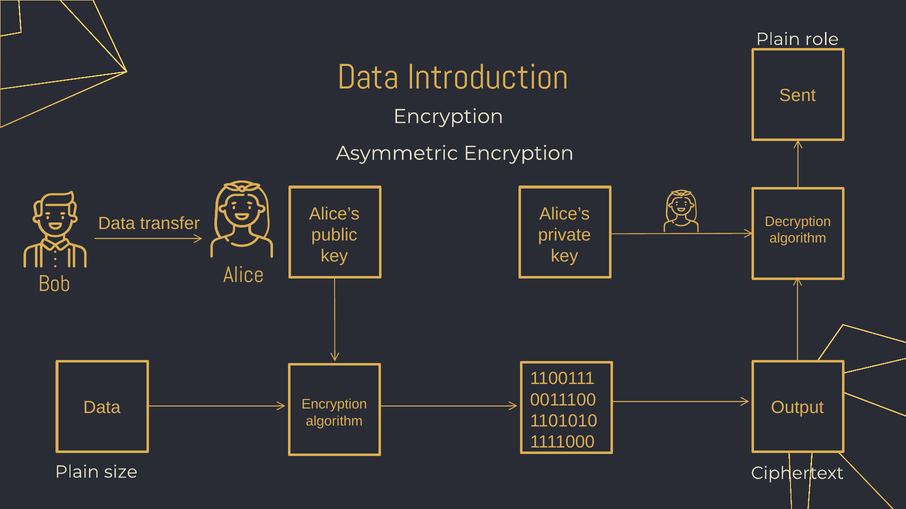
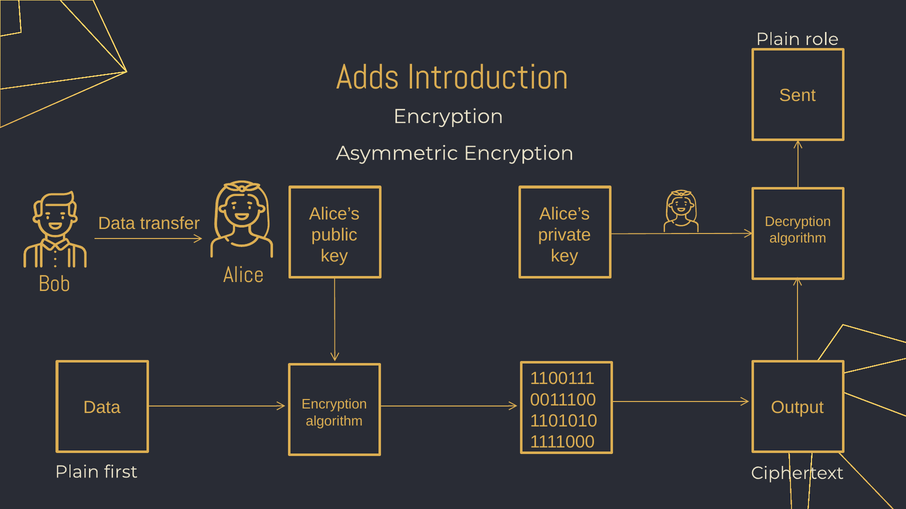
Data: Data -> Adds (368, 77)
size: size -> first (121, 472)
